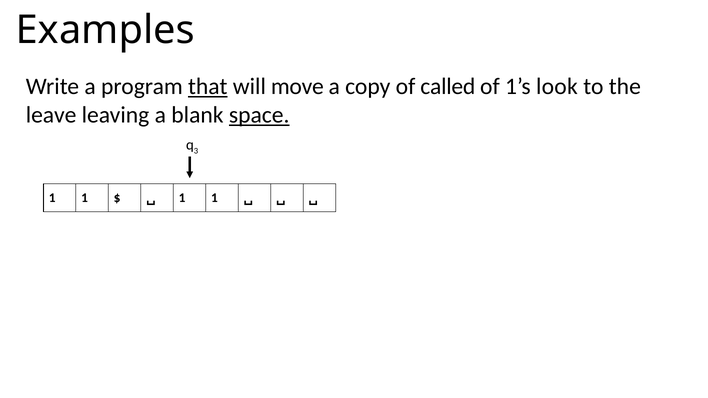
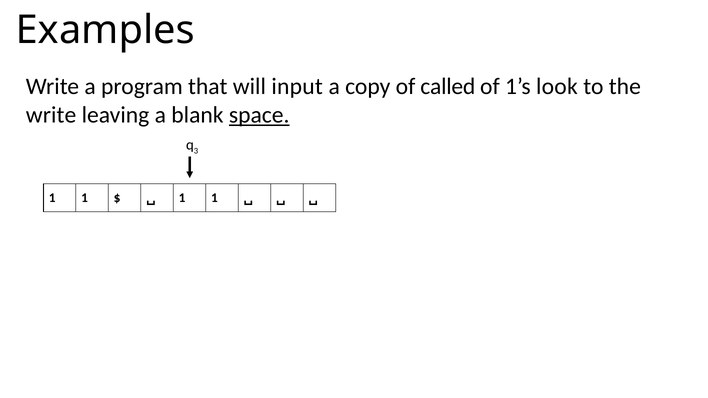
that underline: present -> none (208, 87)
move: move -> input (297, 87)
leave: leave -> write (51, 115)
